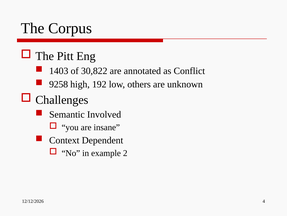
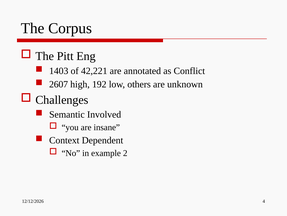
30,822: 30,822 -> 42,221 (94, 71)
9258: 9258 -> 2607 (59, 84)
